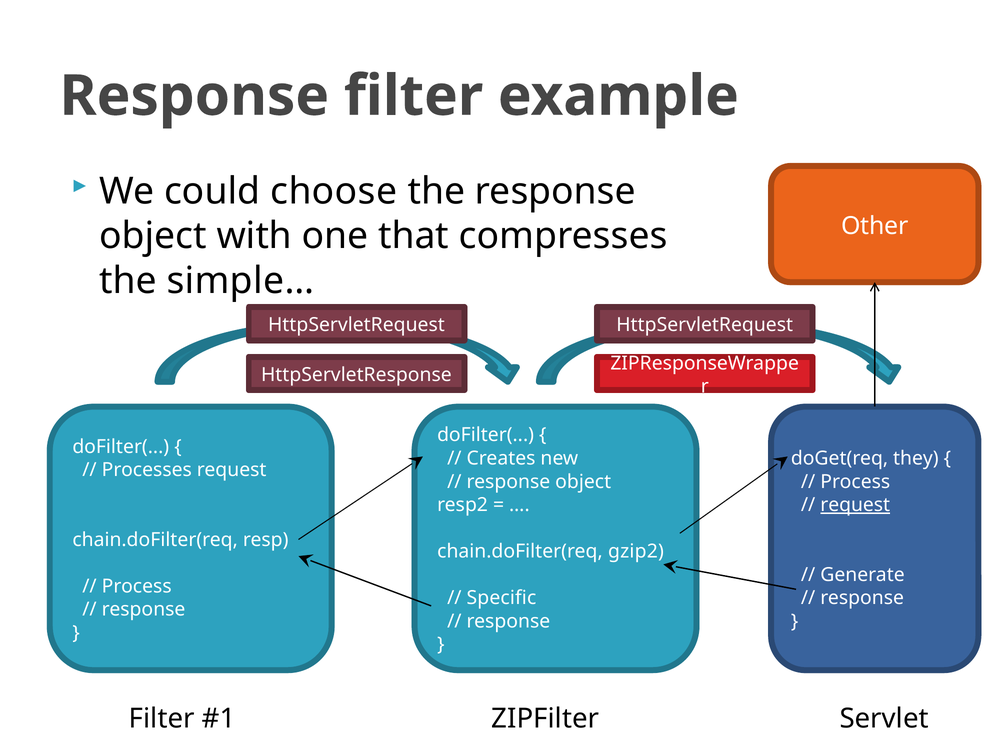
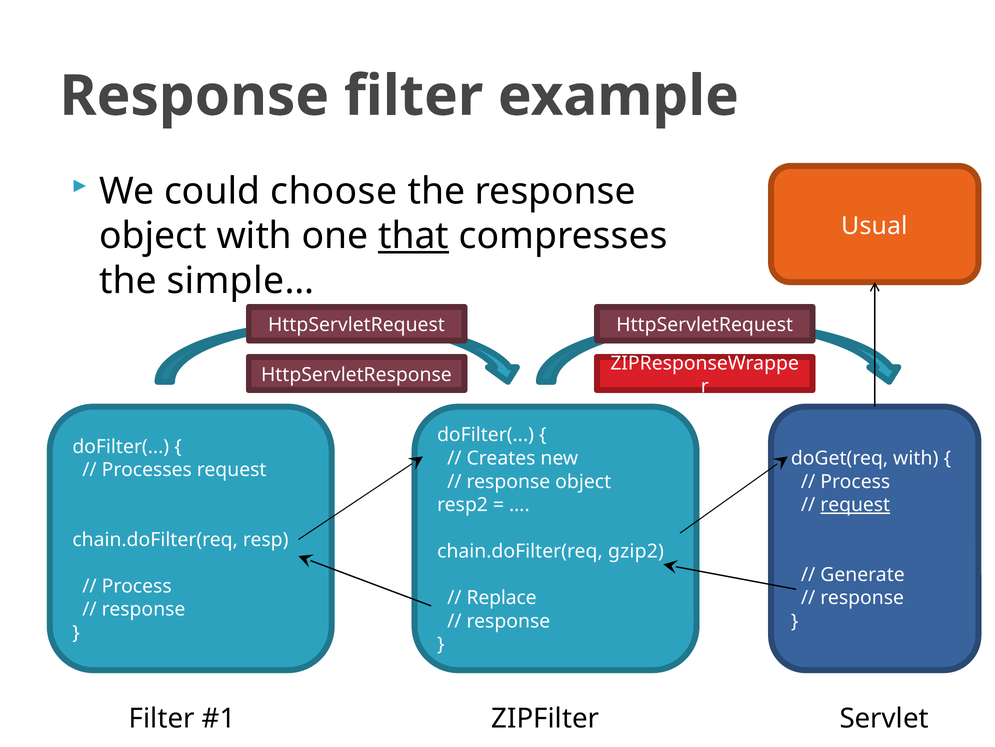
Other: Other -> Usual (875, 226)
that underline: none -> present (414, 236)
doGet(req they: they -> with (916, 458)
Specific: Specific -> Replace (502, 597)
